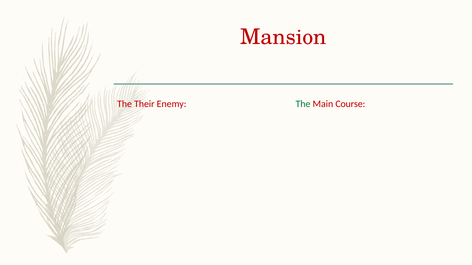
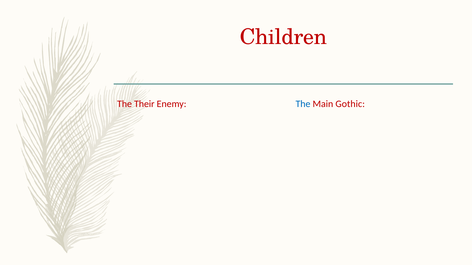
Mansion: Mansion -> Children (283, 37)
The colour: green -> blue (303, 104)
Course: Course -> Gothic (350, 104)
